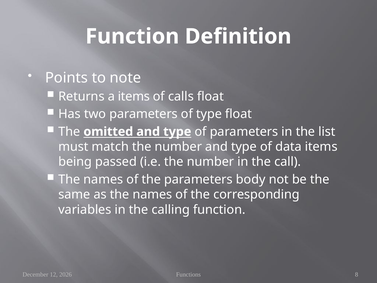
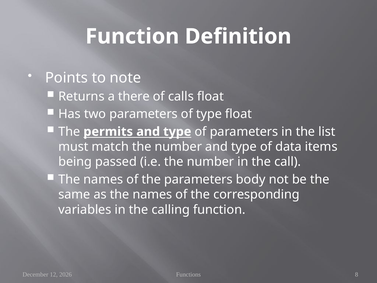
a items: items -> there (134, 96)
omitted: omitted -> permits (108, 132)
